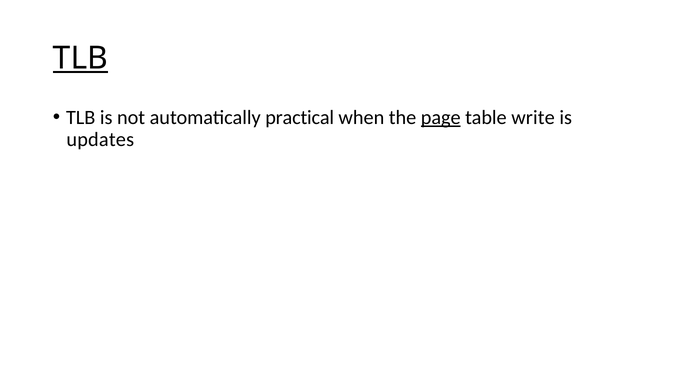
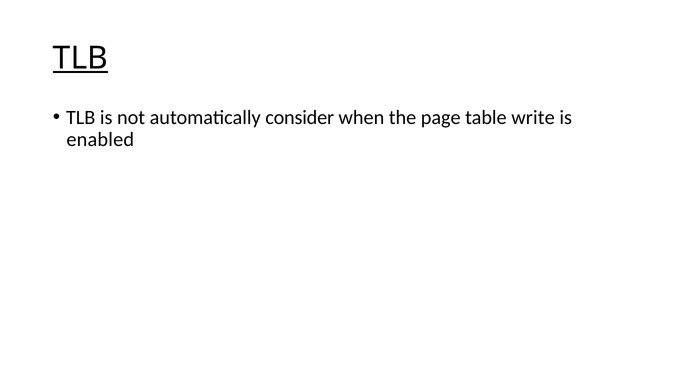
practical: practical -> consider (300, 118)
page underline: present -> none (441, 118)
updates: updates -> enabled (100, 139)
